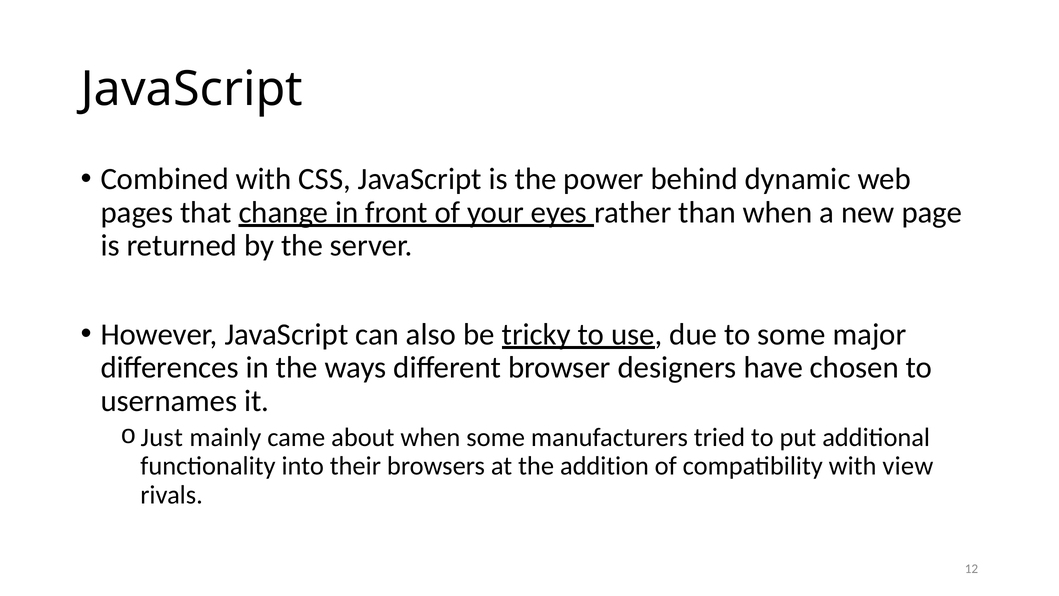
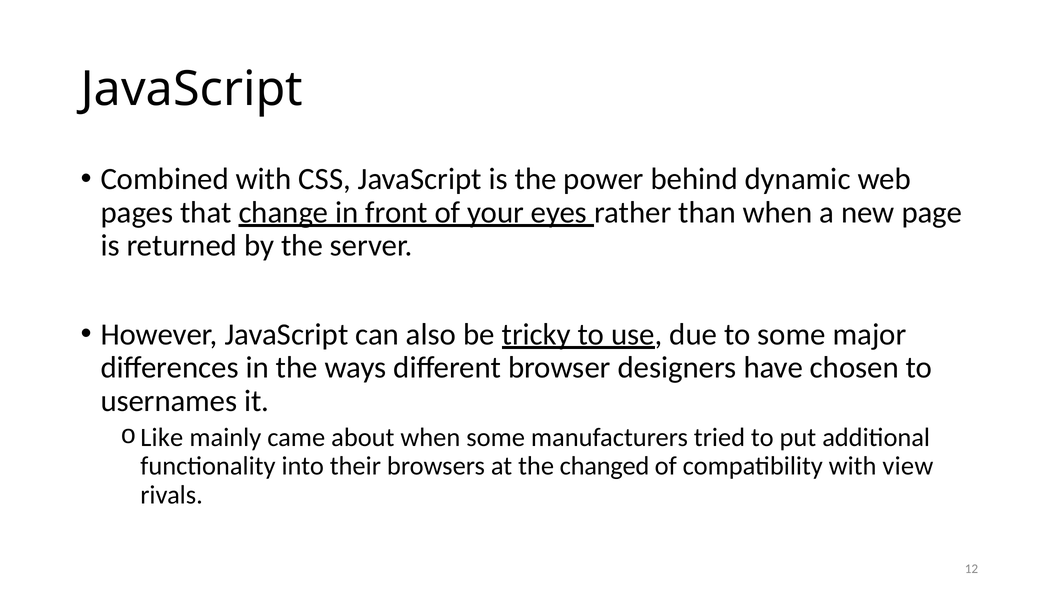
Just: Just -> Like (162, 437)
addition: addition -> changed (605, 466)
